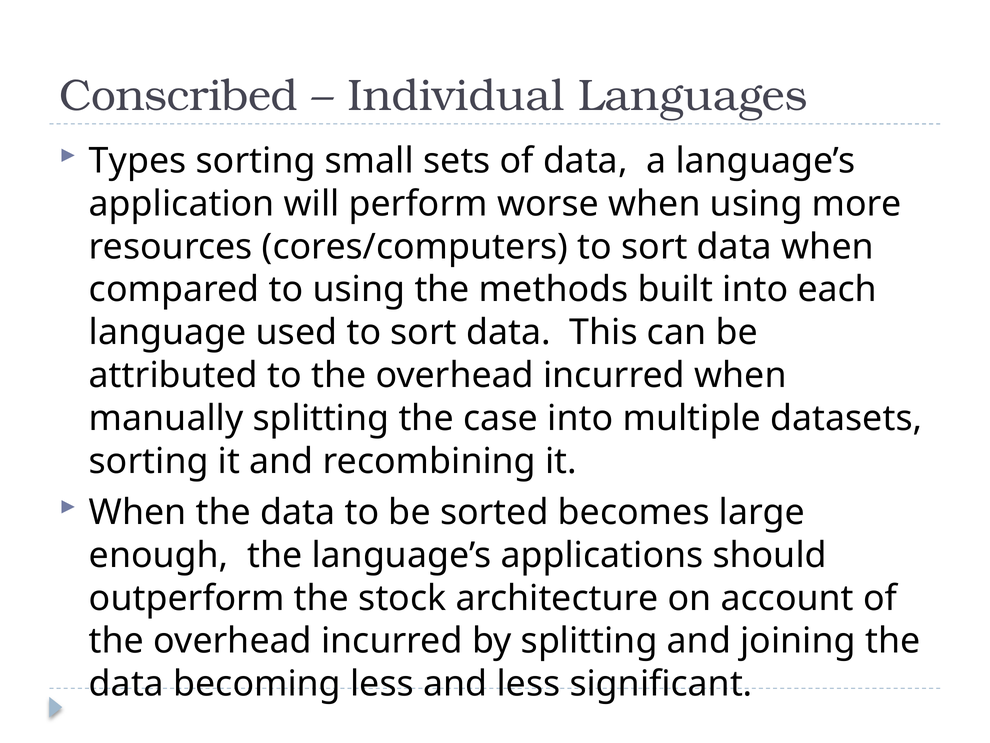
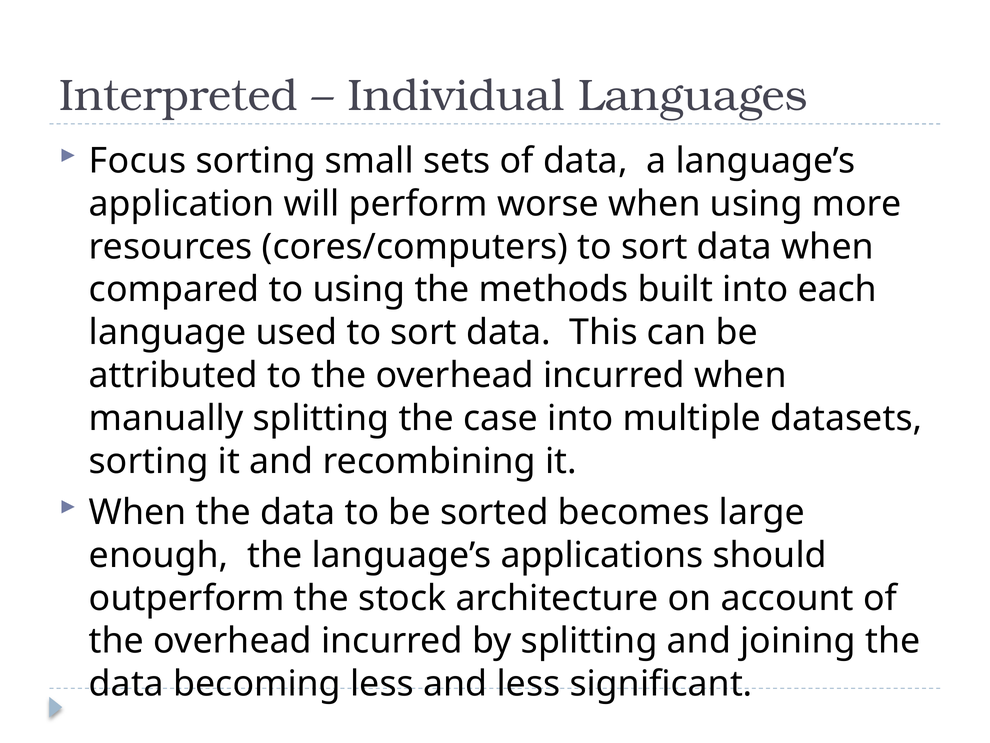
Conscribed: Conscribed -> Interpreted (179, 96)
Types: Types -> Focus (138, 161)
